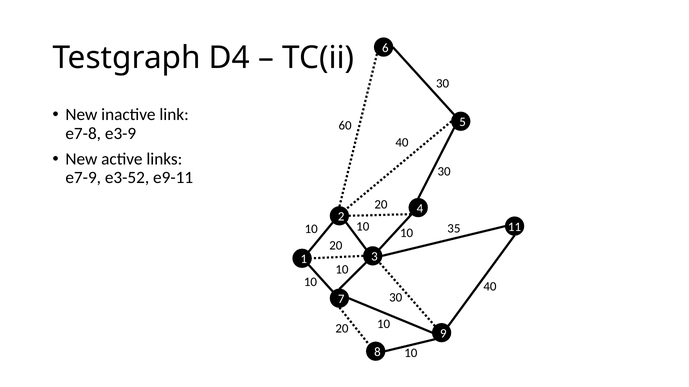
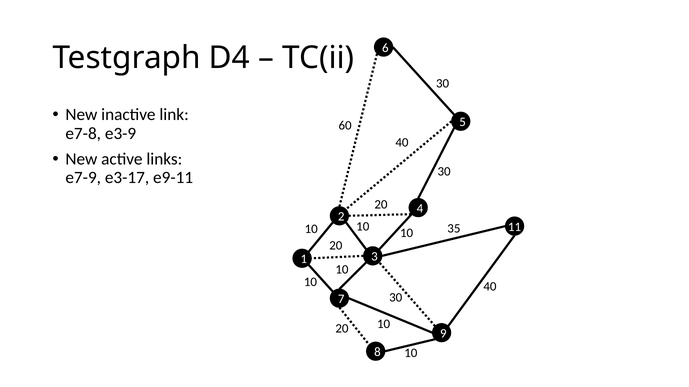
e3-52: e3-52 -> e3-17 (127, 178)
